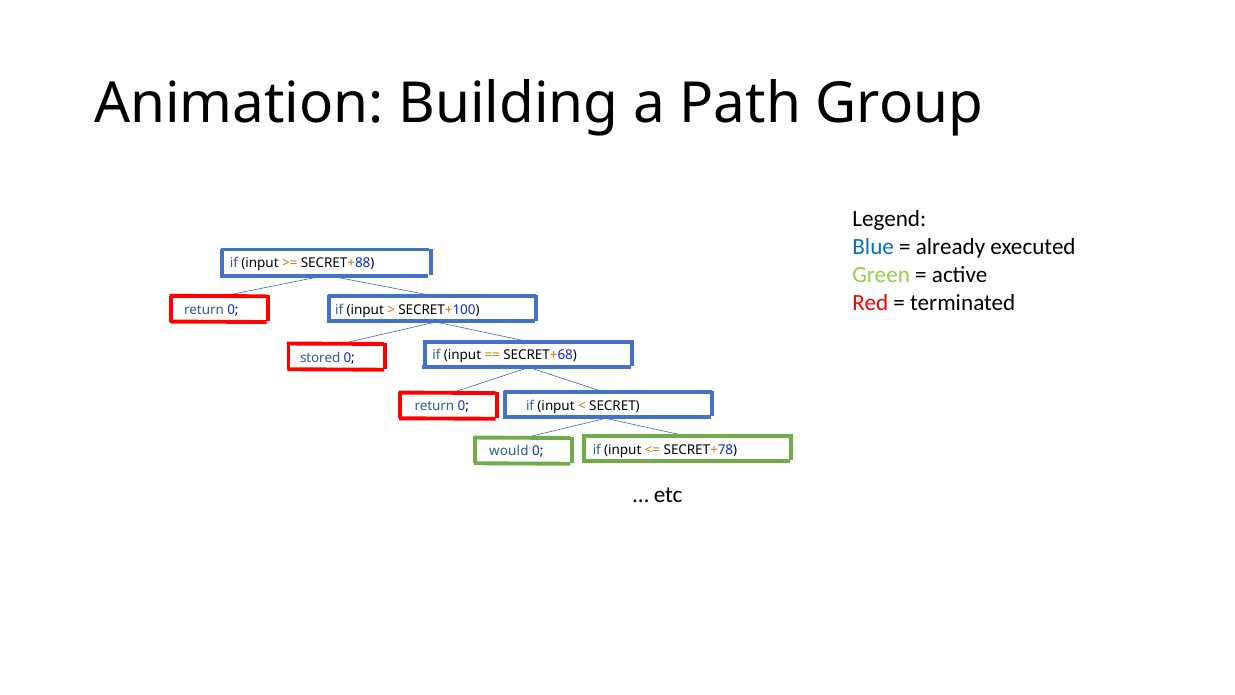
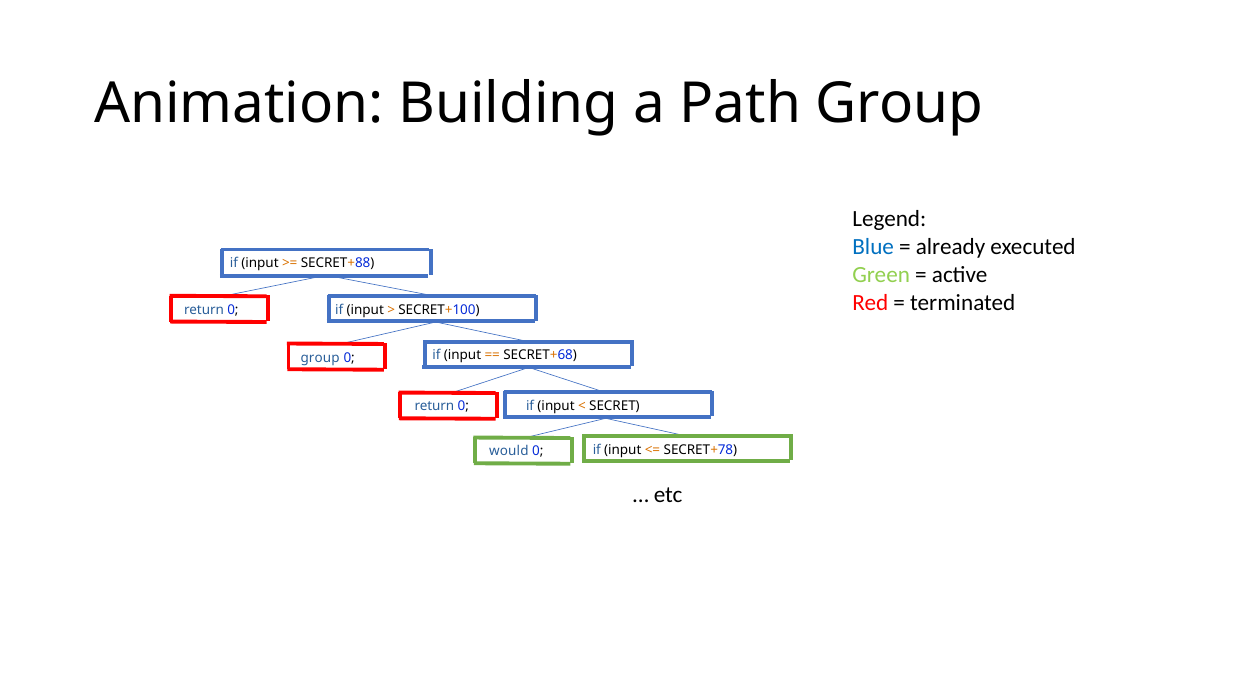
stored: stored -> group (320, 358)
